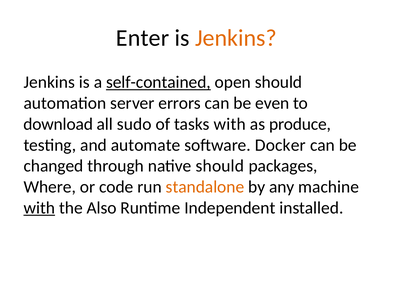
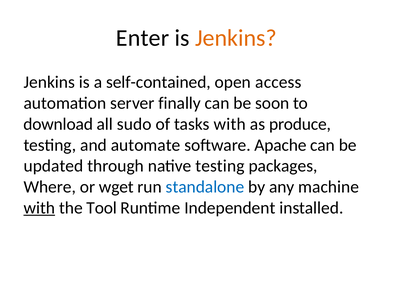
self-contained underline: present -> none (158, 82)
open should: should -> access (278, 82)
errors: errors -> finally (180, 103)
even: even -> soon (272, 103)
Docker: Docker -> Apache (280, 145)
changed: changed -> updated (53, 166)
native should: should -> testing (220, 166)
code: code -> wget (116, 187)
standalone colour: orange -> blue (205, 187)
Also: Also -> Tool (102, 208)
